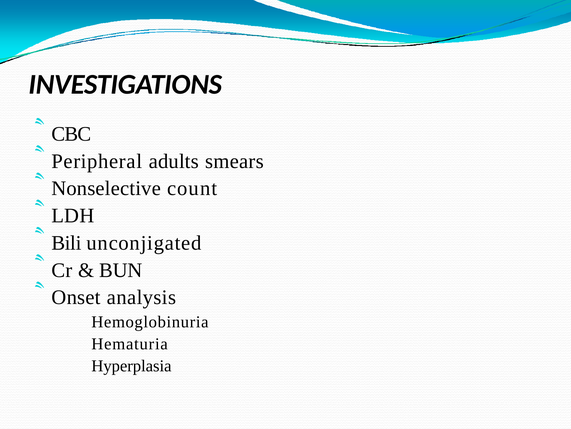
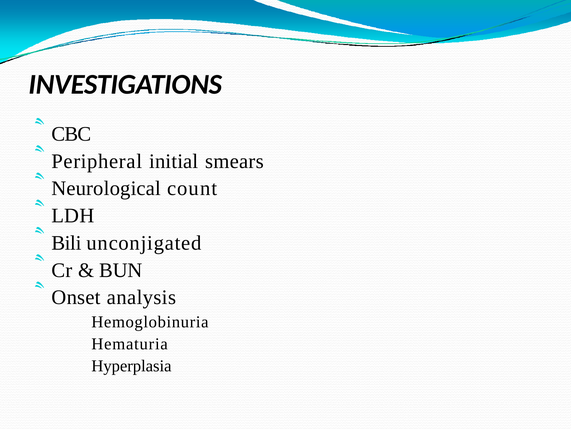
adults: adults -> initial (174, 161)
Nonselective: Nonselective -> Neurological (106, 188)
